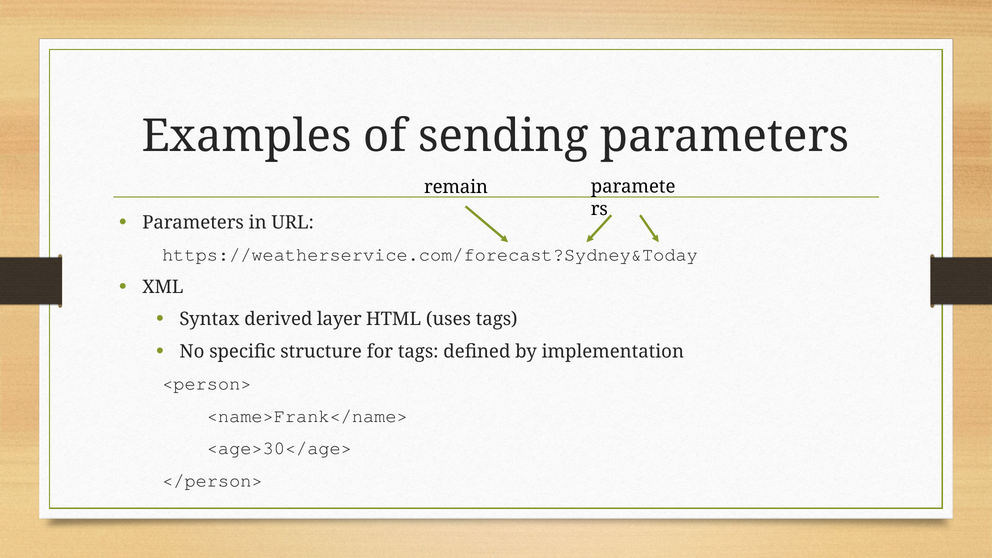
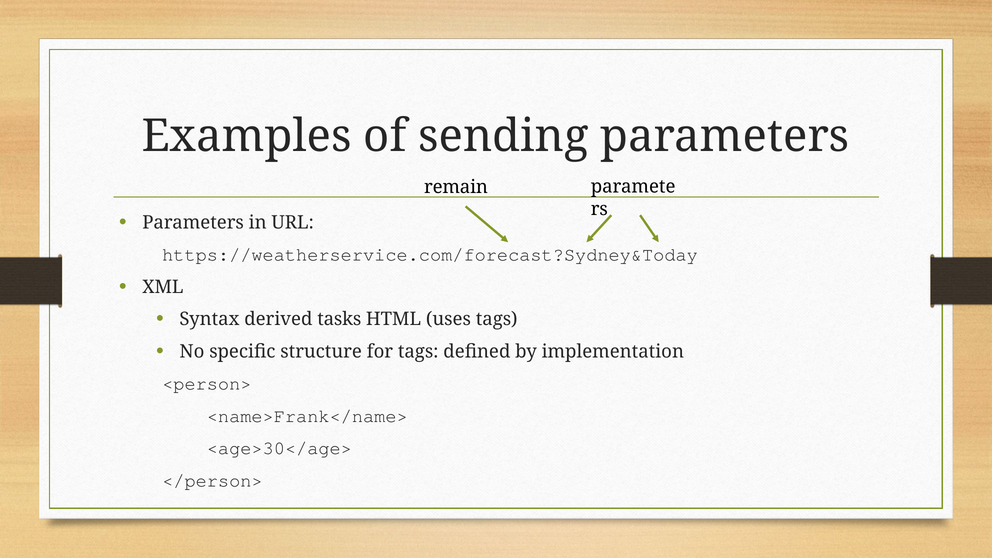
layer: layer -> tasks (339, 319)
